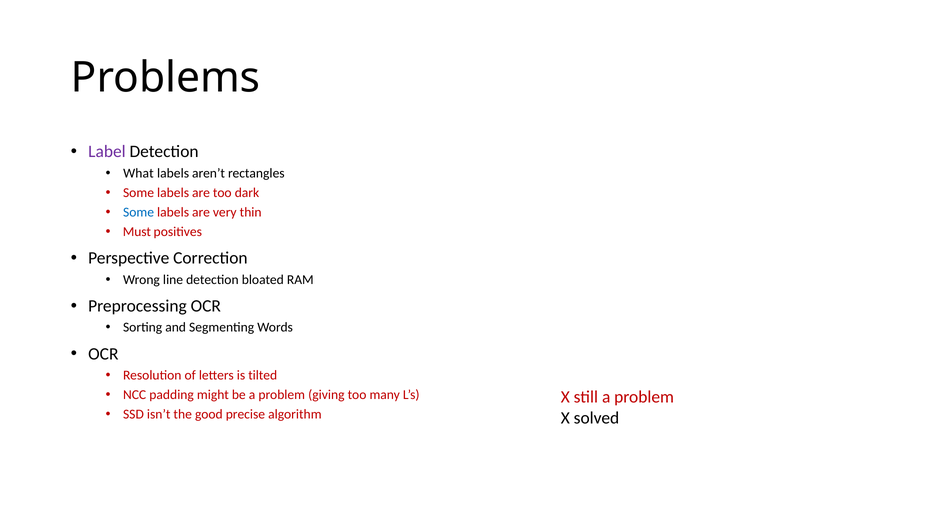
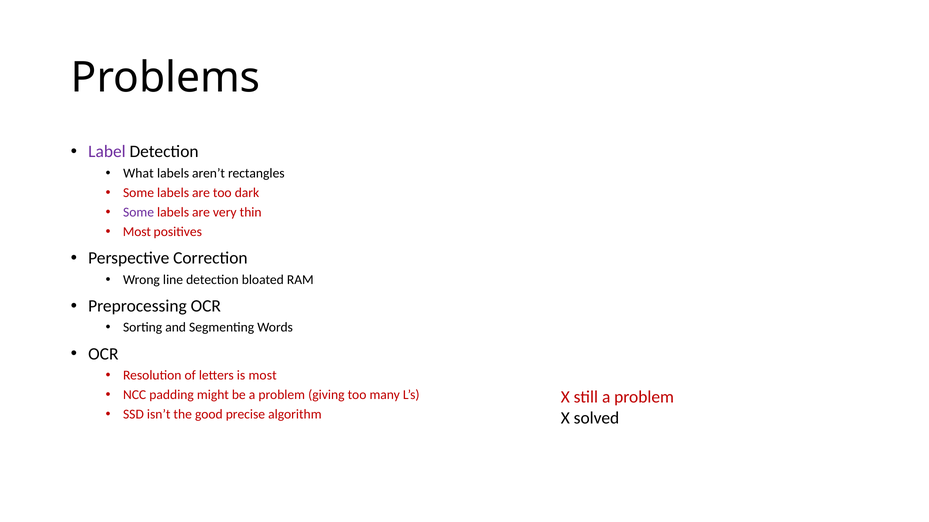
Some colour: blue -> purple (139, 212)
Must: Must -> Most (137, 232)
is tilted: tilted -> most (263, 376)
